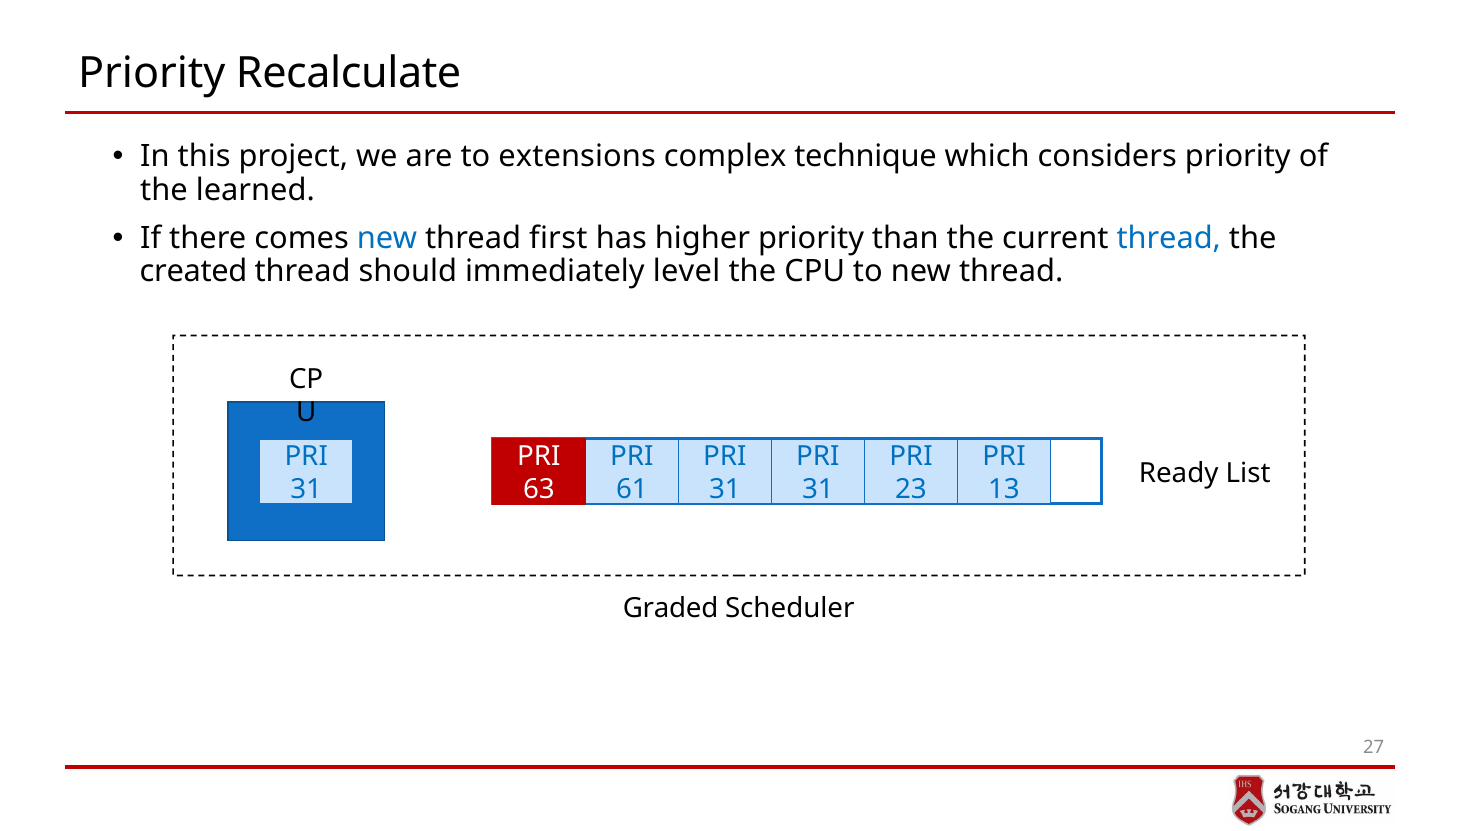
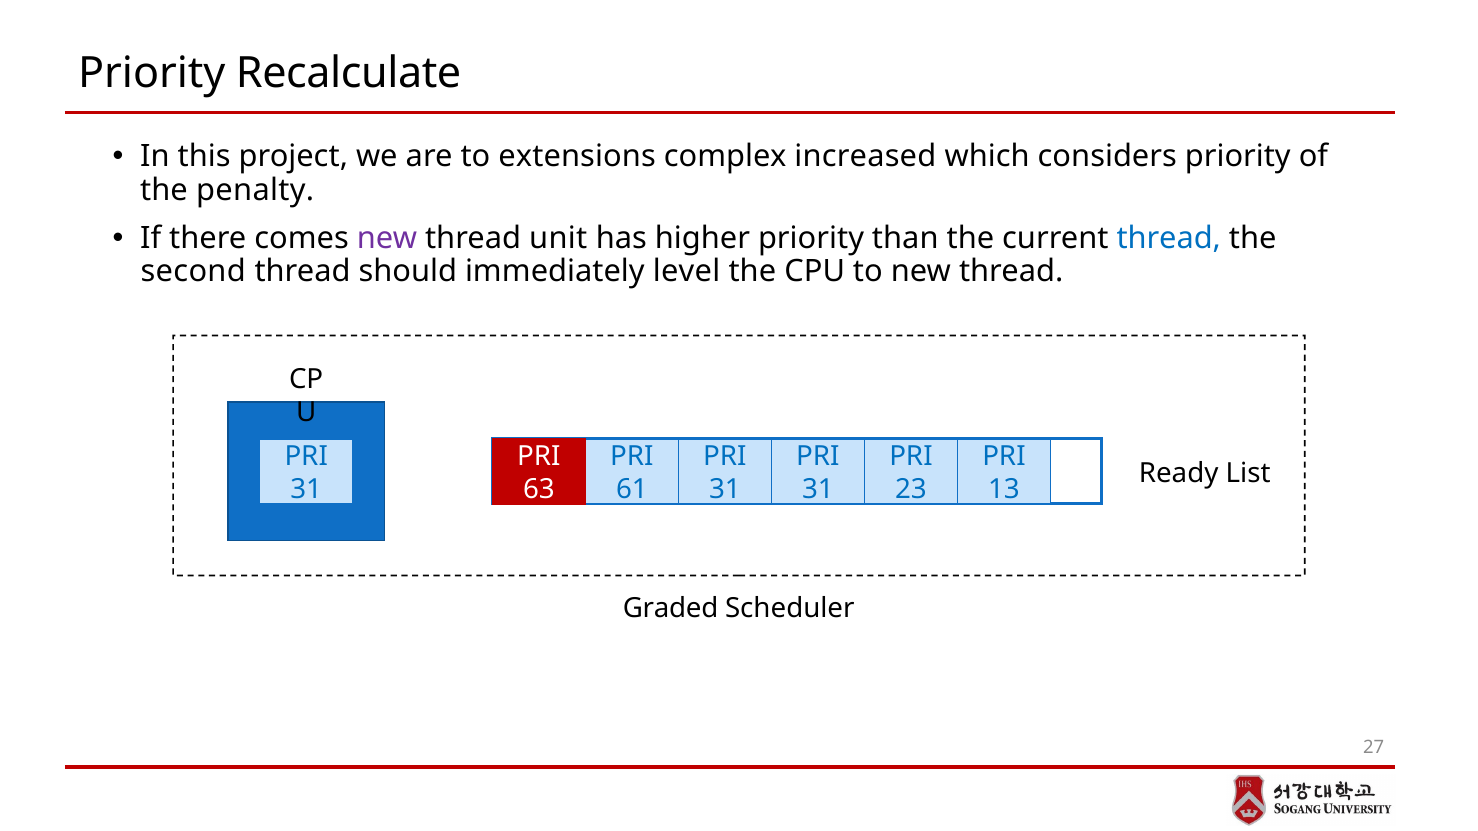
technique: technique -> increased (865, 157)
learned: learned -> penalty (255, 190)
new colour: blue -> purple (387, 239)
first: first -> unit (558, 239)
created: created -> second (193, 272)
